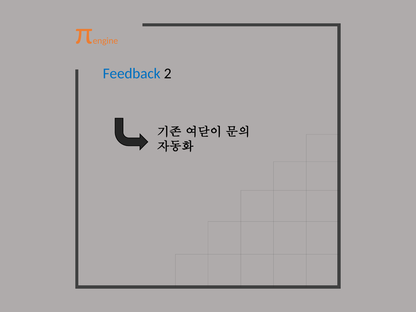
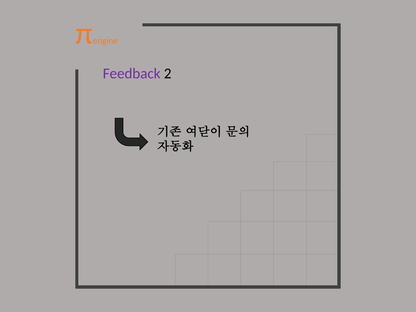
Feedback colour: blue -> purple (132, 74)
